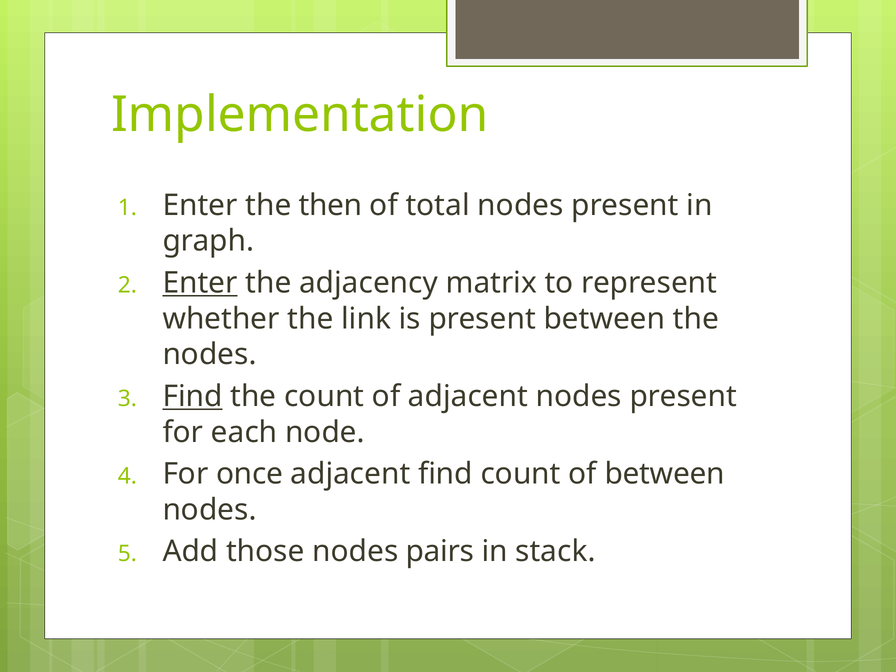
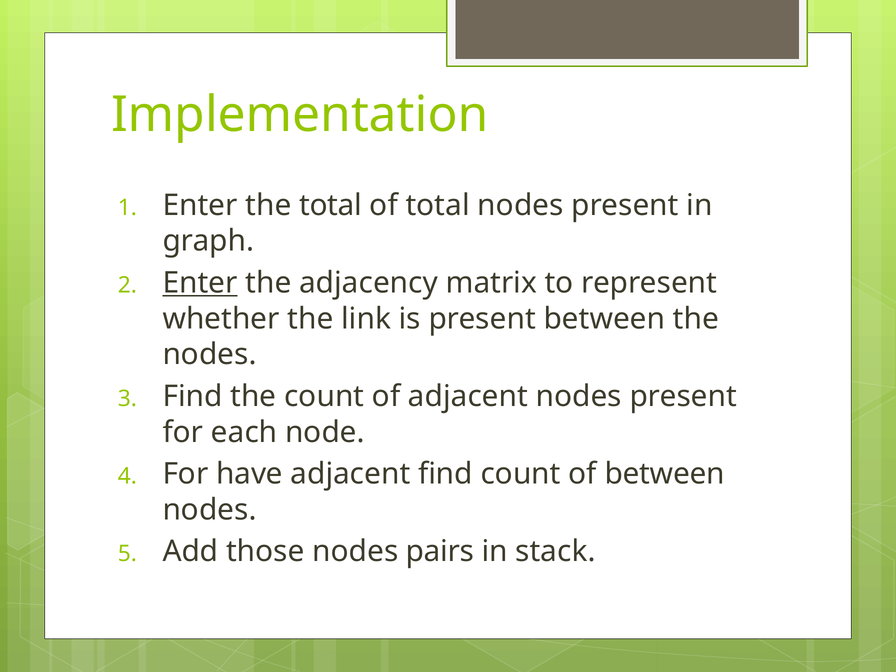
the then: then -> total (331, 205)
Find underline: present -> none (193, 396)
once: once -> have (250, 474)
